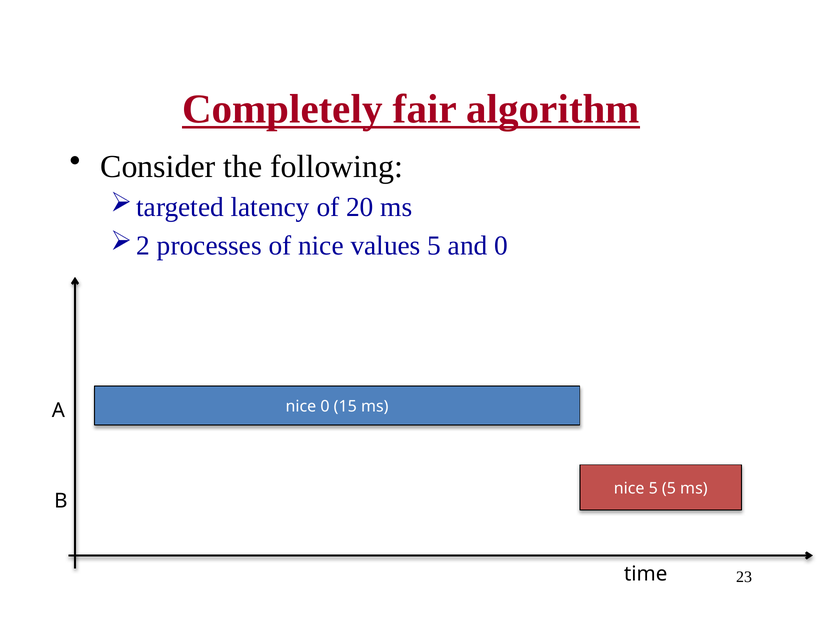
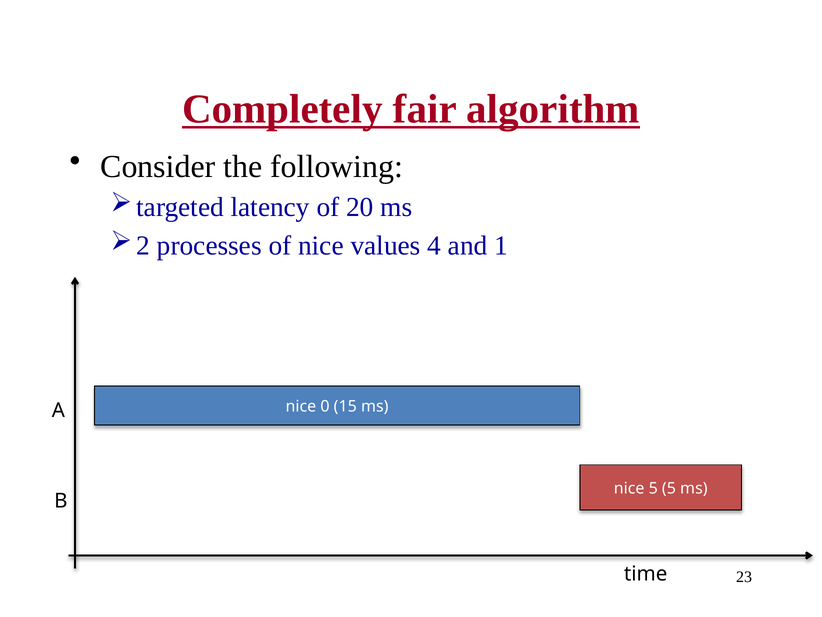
values 5: 5 -> 4 (434, 245)
and 0: 0 -> 1 (501, 245)
